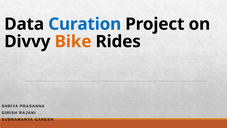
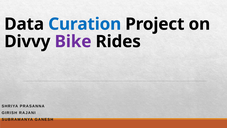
Bike colour: orange -> purple (73, 41)
